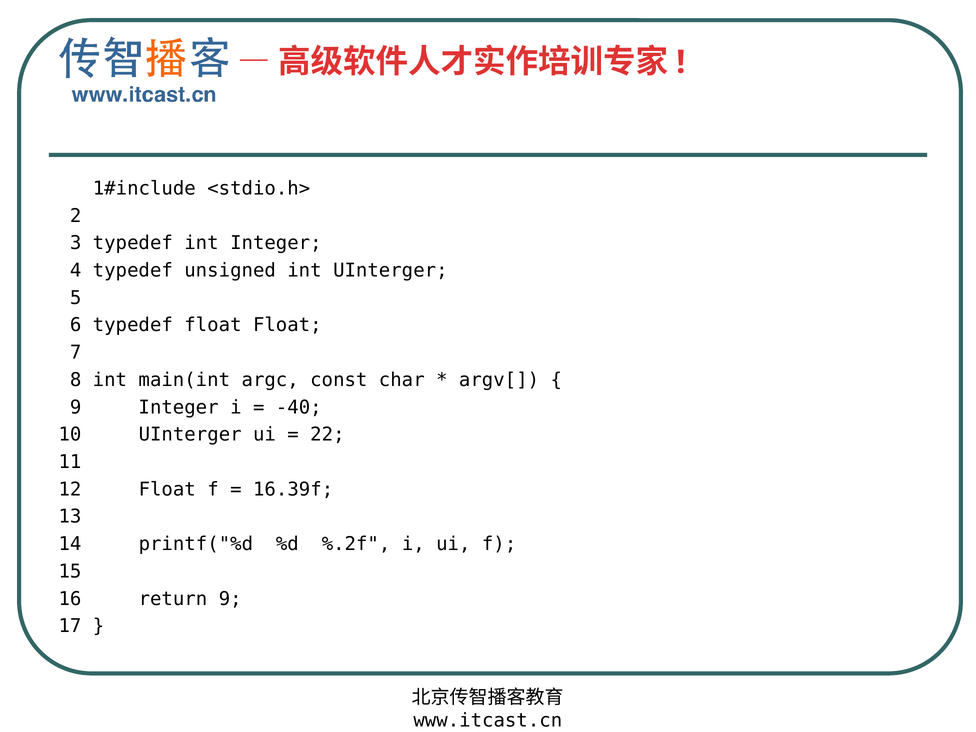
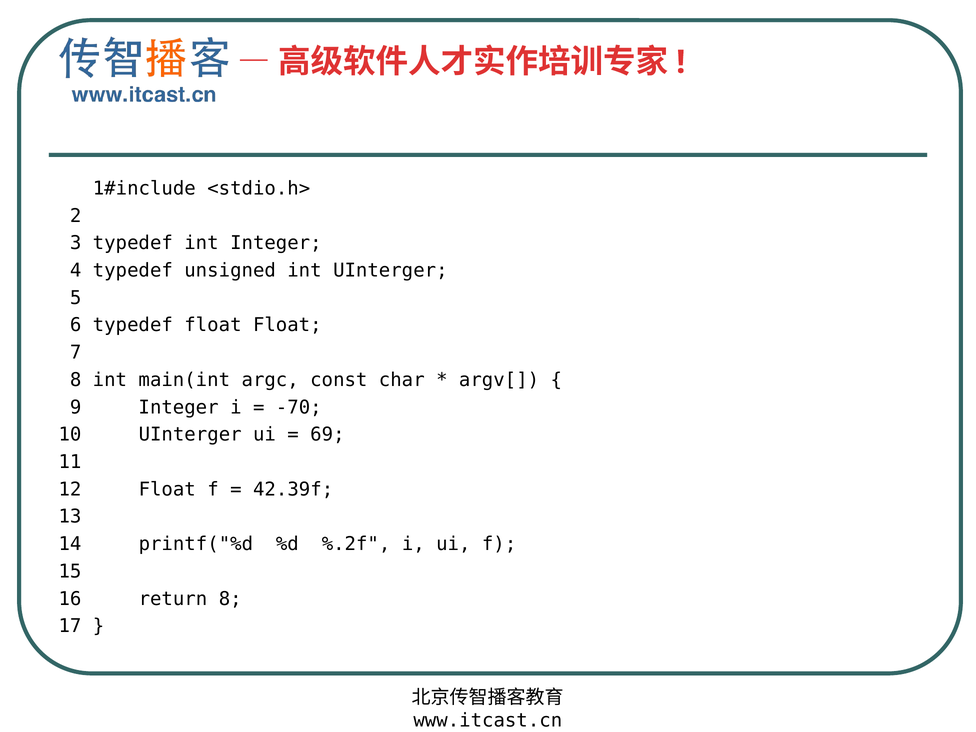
-40: -40 -> -70 (299, 407)
22: 22 -> 69 (327, 435)
16.39f: 16.39f -> 42.39f (293, 489)
return 9: 9 -> 8 (230, 599)
